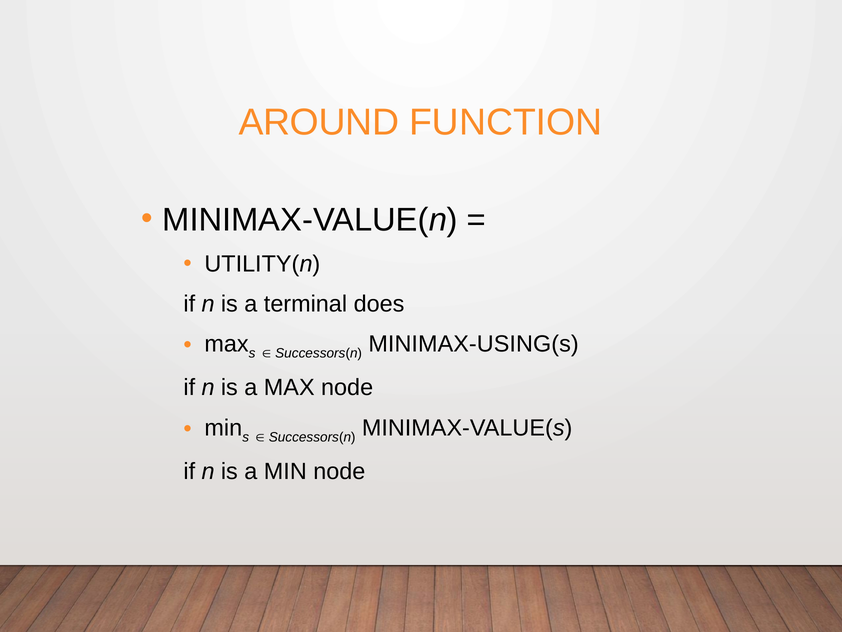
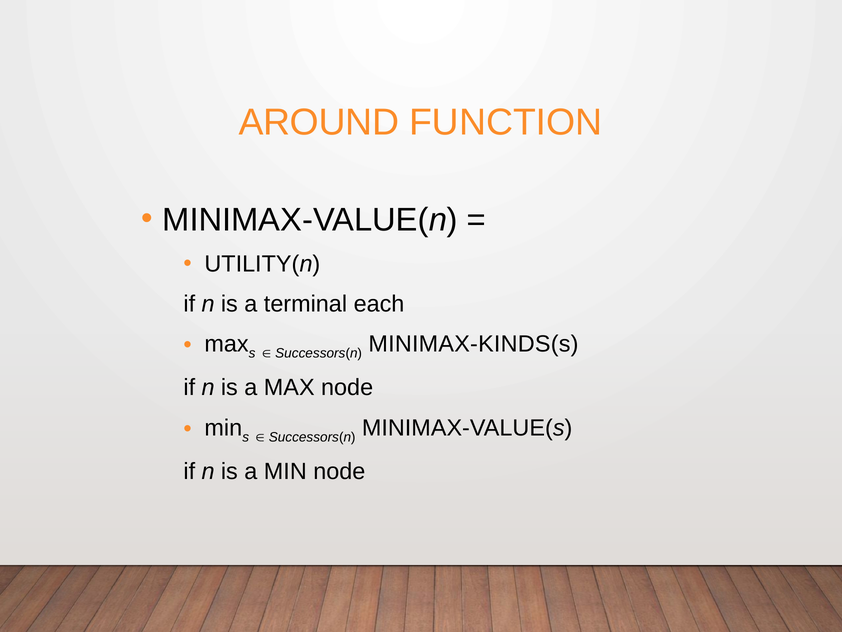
does: does -> each (379, 304)
MINIMAX-USING(s: MINIMAX-USING(s -> MINIMAX-KINDS(s (473, 344)
